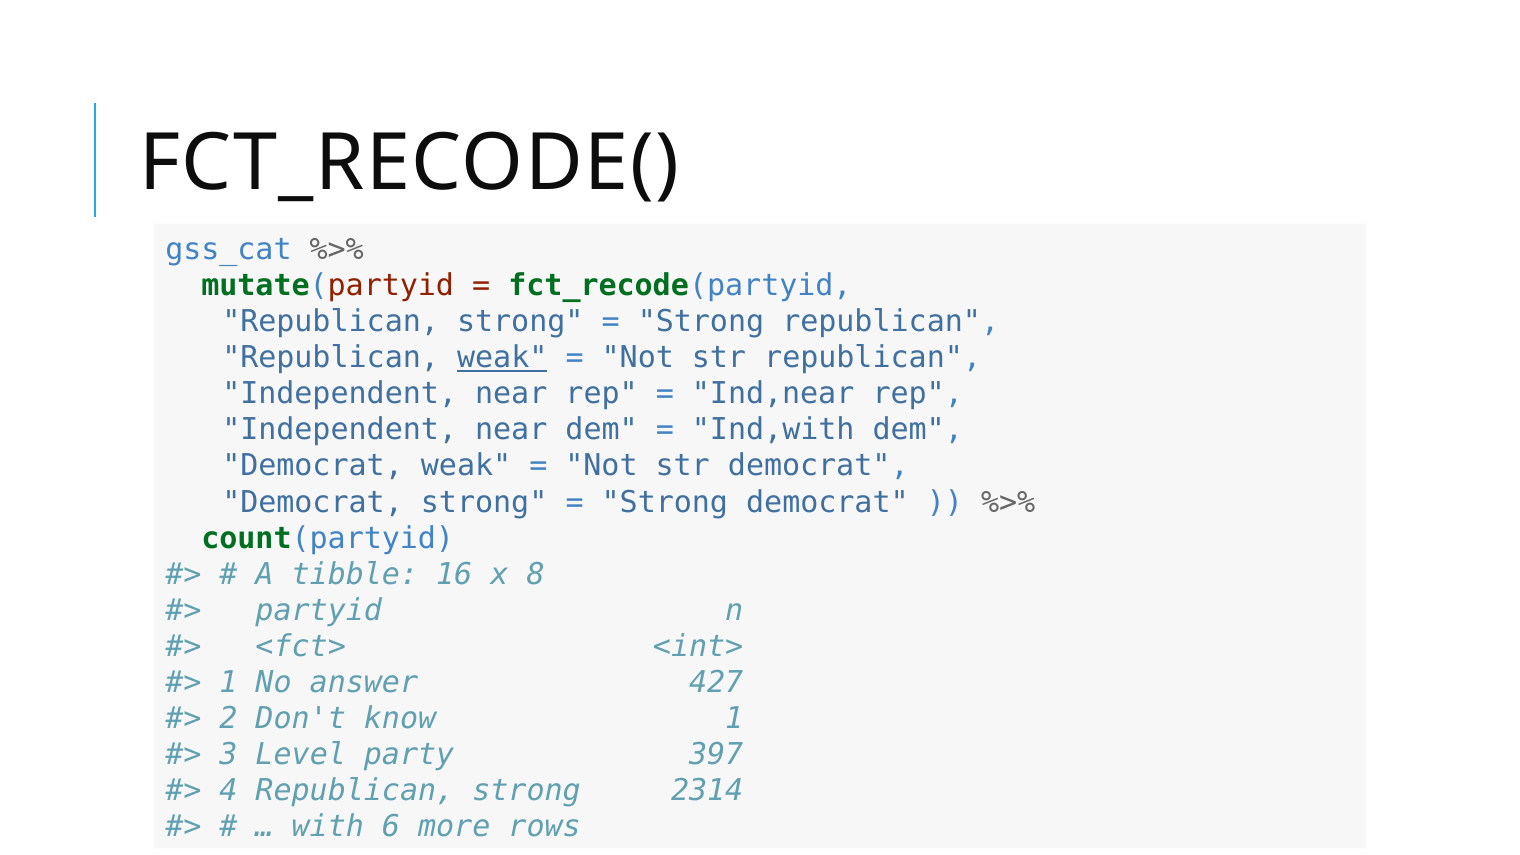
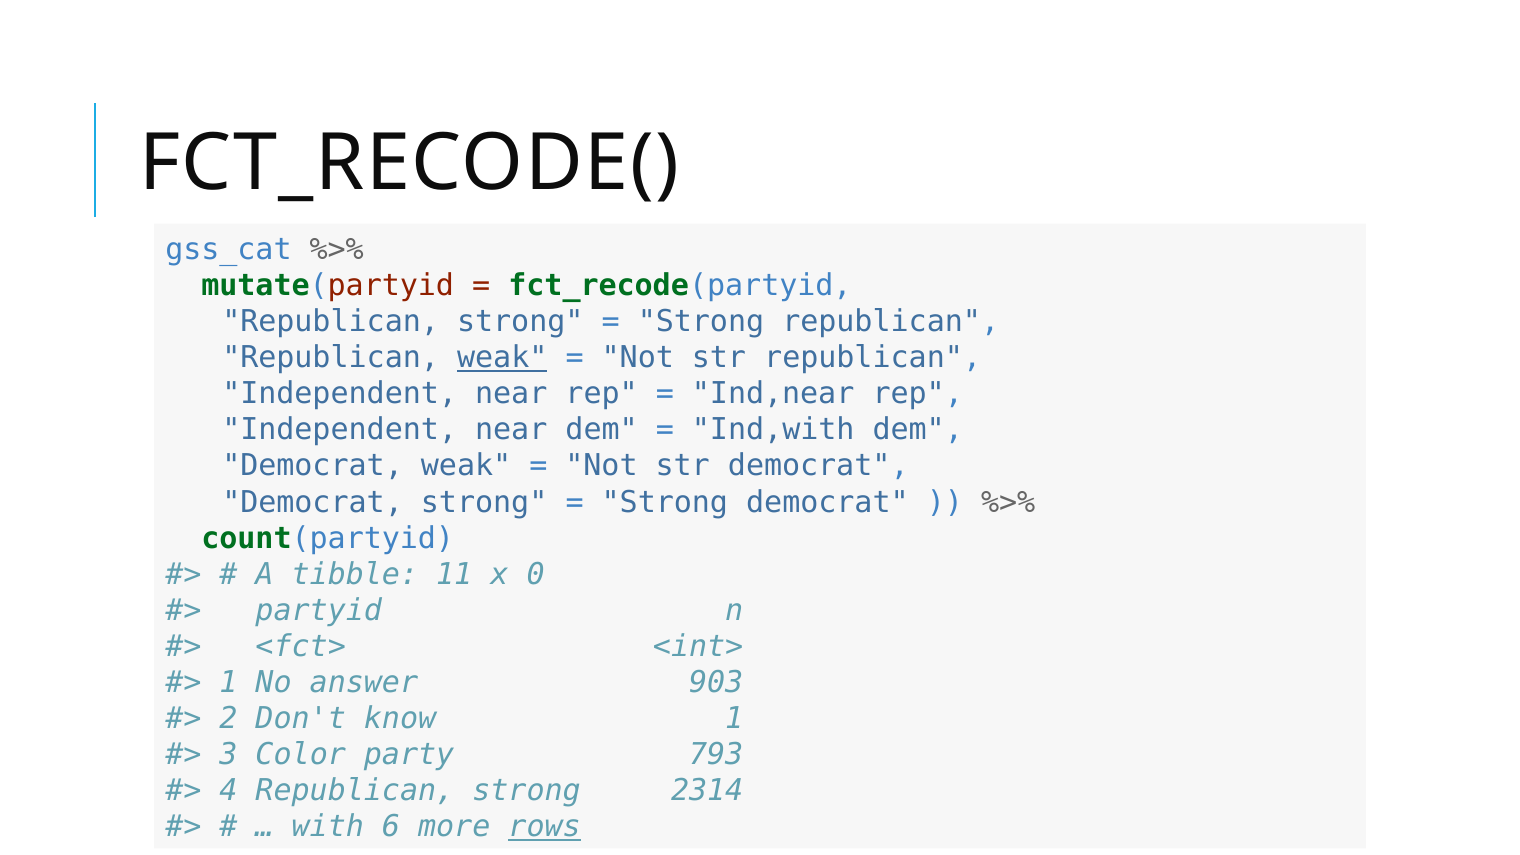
16: 16 -> 11 (454, 574)
8: 8 -> 0 (536, 574)
427: 427 -> 903 (716, 683)
Level: Level -> Color (301, 755)
397: 397 -> 793 (716, 755)
rows underline: none -> present (545, 827)
